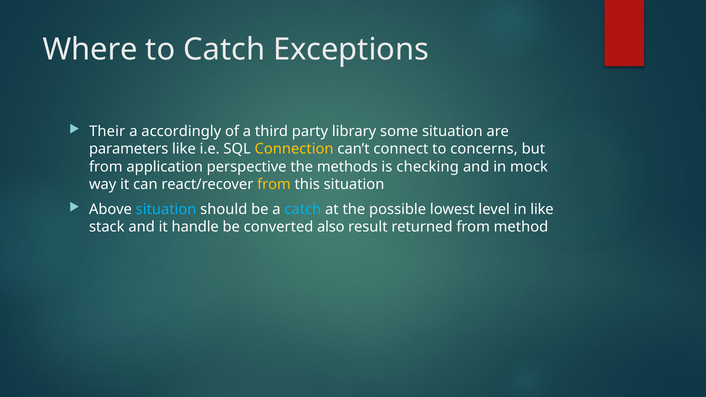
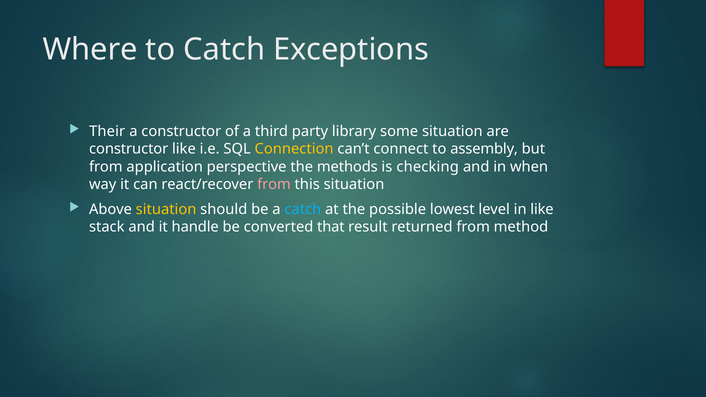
a accordingly: accordingly -> constructor (181, 131)
parameters: parameters -> constructor (129, 149)
concerns: concerns -> assembly (484, 149)
mock: mock -> when (529, 167)
from colour: yellow -> pink (274, 184)
situation colour: light blue -> yellow (166, 209)
also: also -> that (331, 227)
